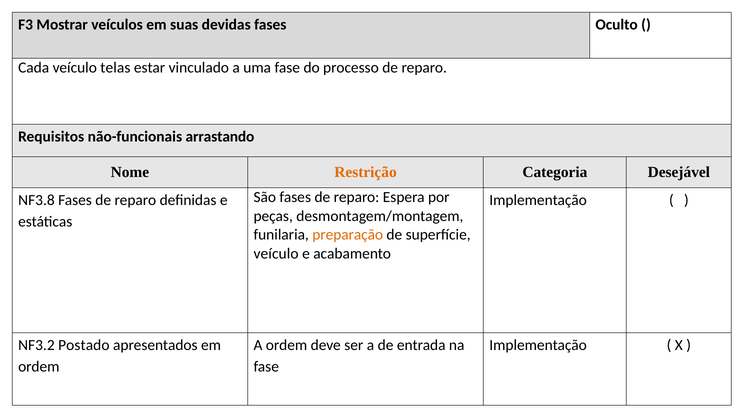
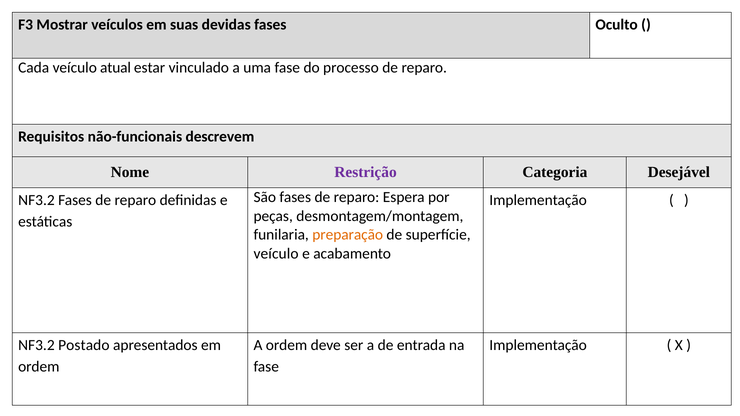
telas: telas -> atual (116, 68)
arrastando: arrastando -> descrevem (220, 137)
Restrição colour: orange -> purple (366, 172)
NF3.8: NF3.8 -> NF3.2 (36, 200)
